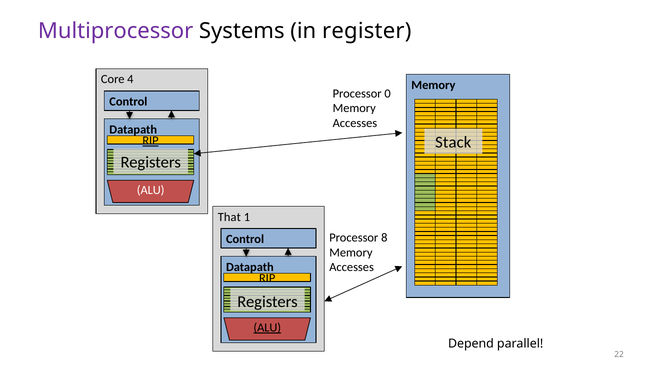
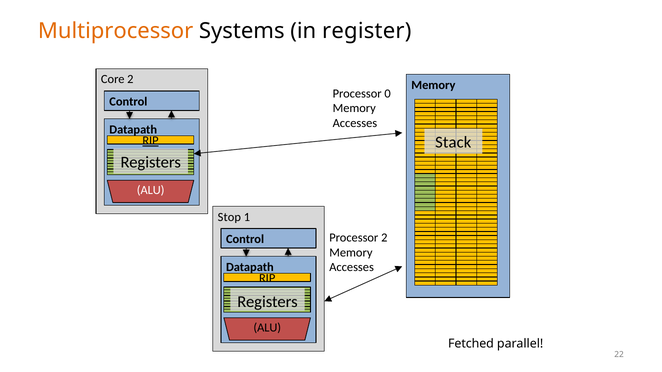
Multiprocessor colour: purple -> orange (116, 31)
Core 4: 4 -> 2 (130, 79)
That: That -> Stop (229, 217)
Processor 8: 8 -> 2 (384, 238)
ALU underline: present -> none (267, 328)
Depend: Depend -> Fetched (471, 344)
